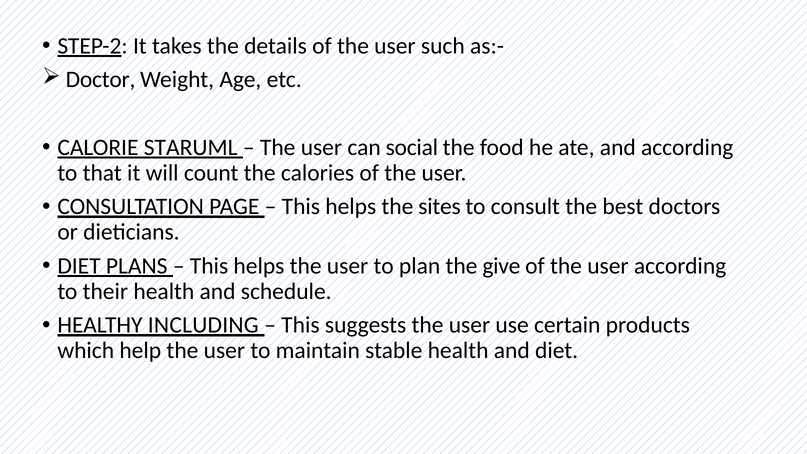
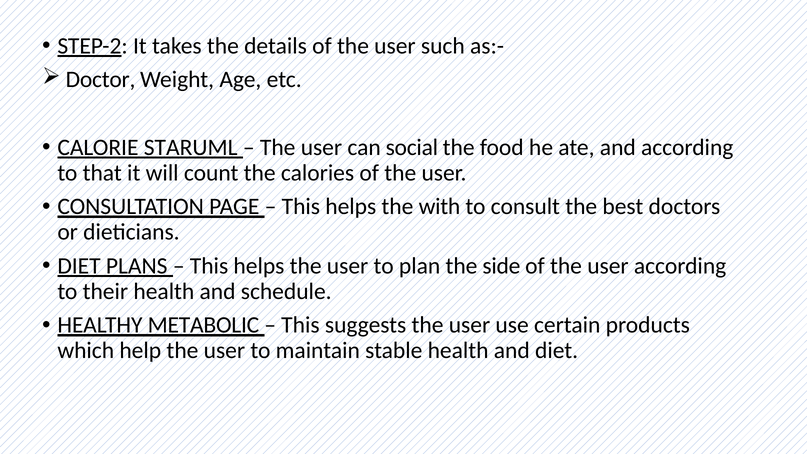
sites: sites -> with (440, 207)
give: give -> side (501, 266)
INCLUDING: INCLUDING -> METABOLIC (203, 325)
